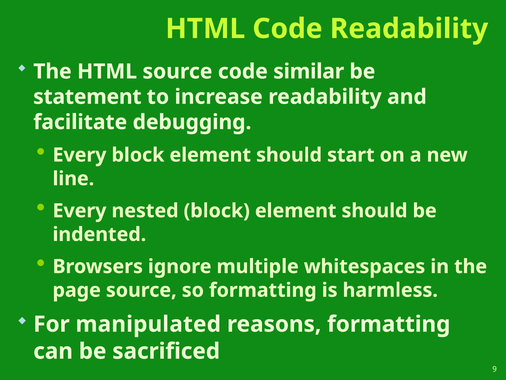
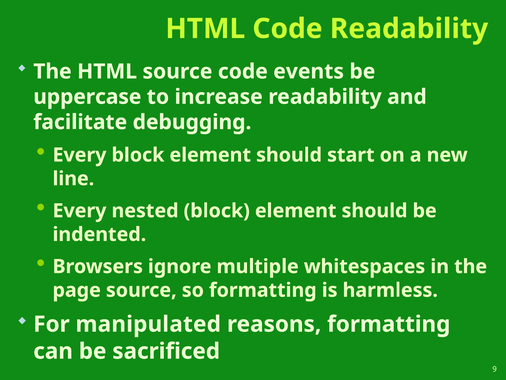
similar: similar -> events (309, 71)
statement: statement -> uppercase (87, 97)
